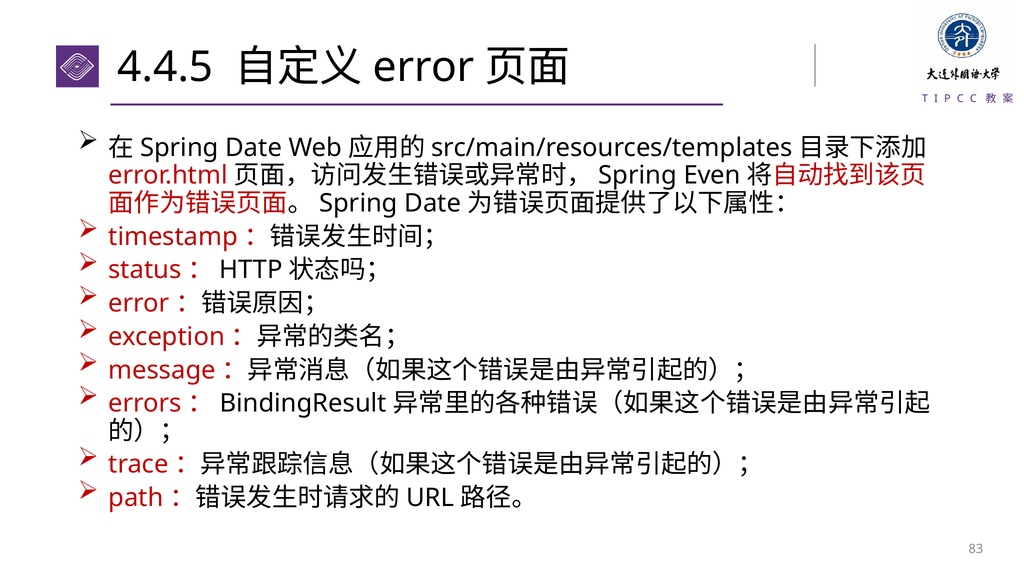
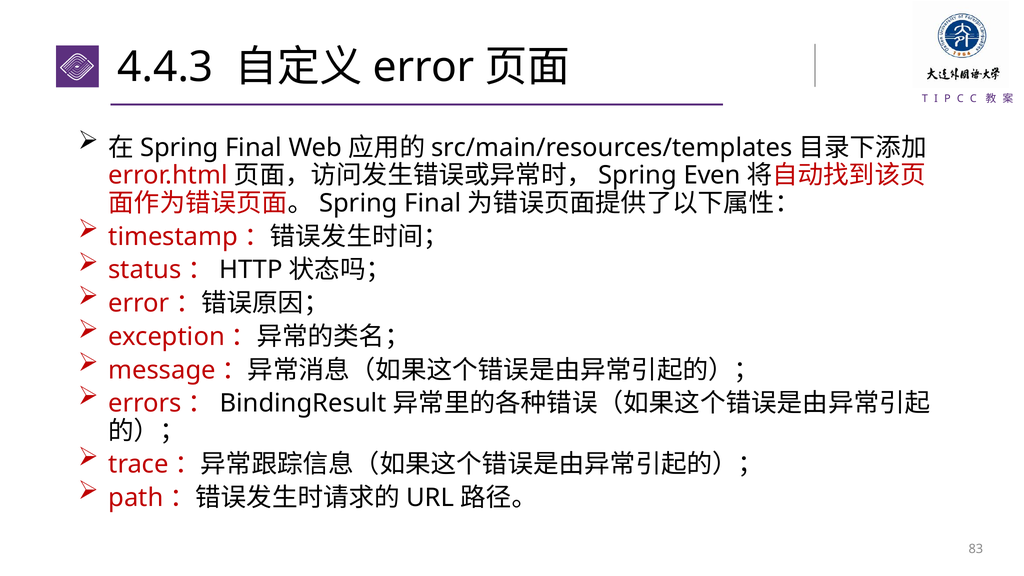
4.4.5: 4.4.5 -> 4.4.3 (165, 67)
Date: Date -> Final (254, 148)
Date: Date -> Final (433, 203)
